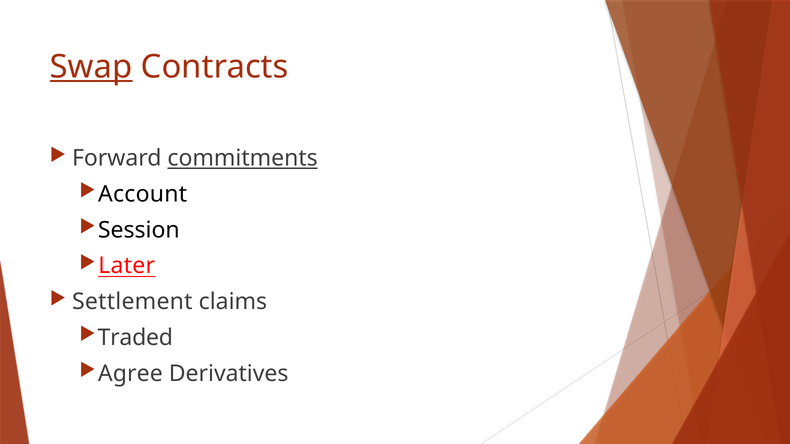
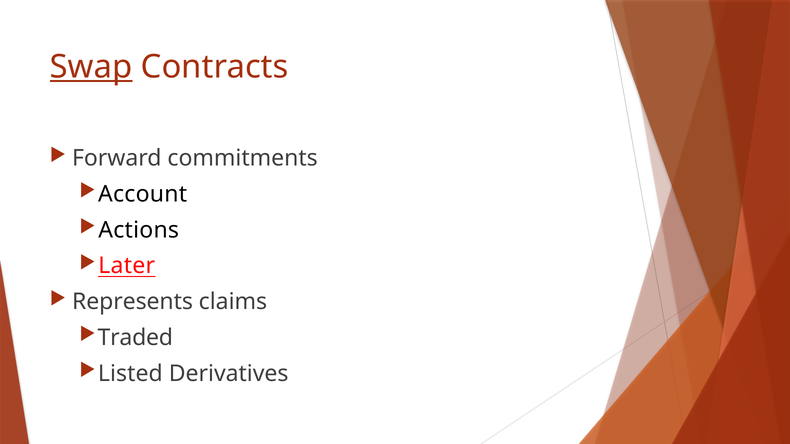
commitments underline: present -> none (243, 158)
Session: Session -> Actions (139, 230)
Settlement: Settlement -> Represents (132, 302)
Agree: Agree -> Listed (130, 374)
